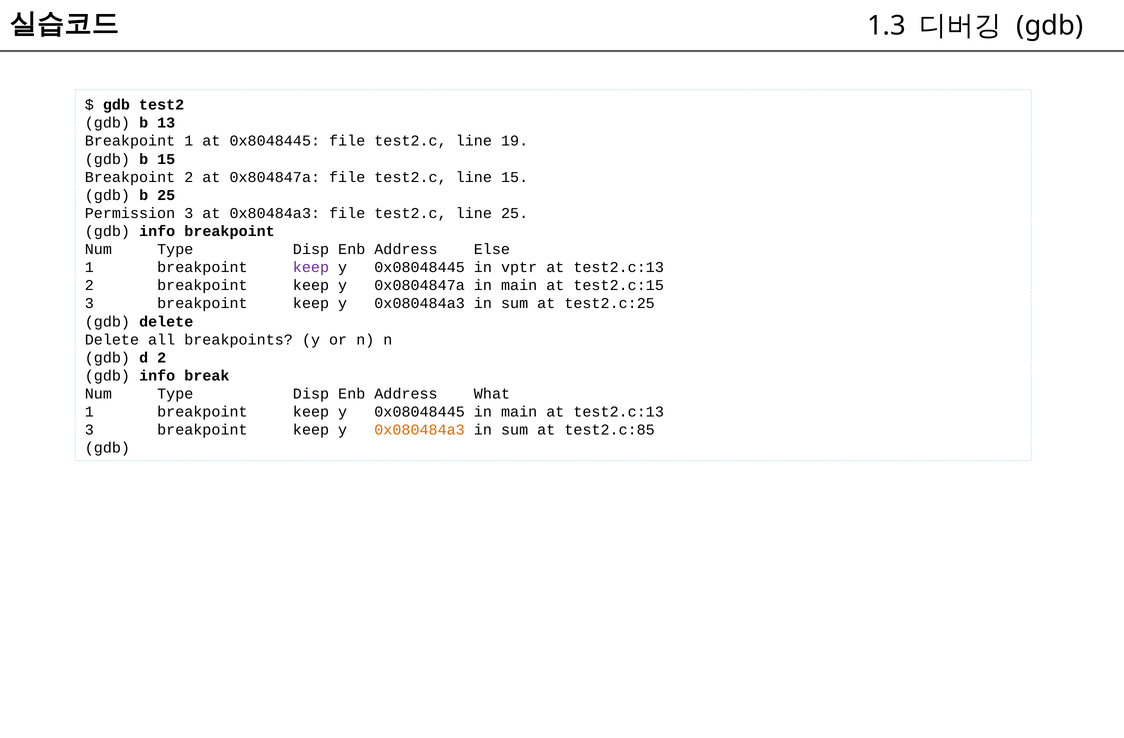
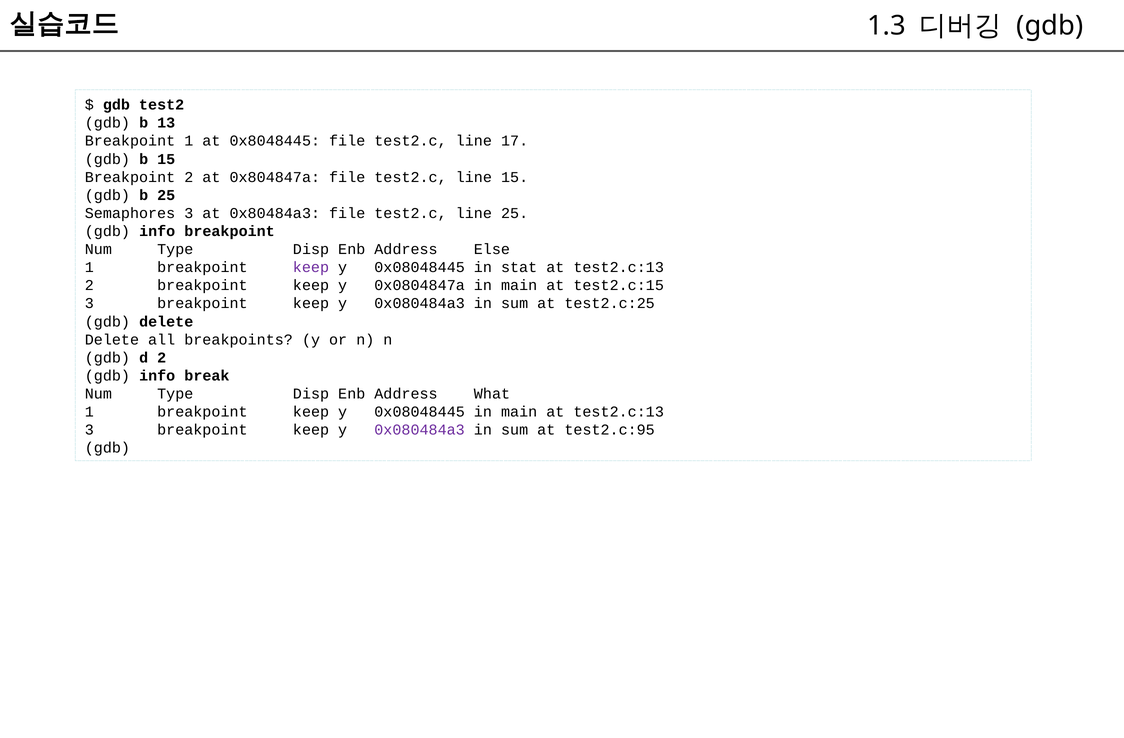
19: 19 -> 17 (515, 141)
Permission: Permission -> Semaphores (130, 213)
vptr: vptr -> stat (519, 267)
0x080484a3 colour: orange -> purple (420, 430)
test2.c:85: test2.c:85 -> test2.c:95 (610, 430)
